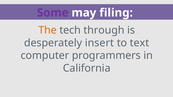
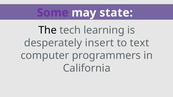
filing: filing -> state (116, 13)
The colour: orange -> black (47, 30)
through: through -> learning (104, 30)
